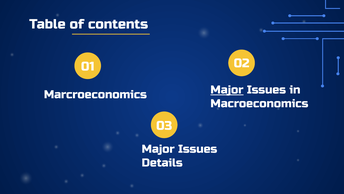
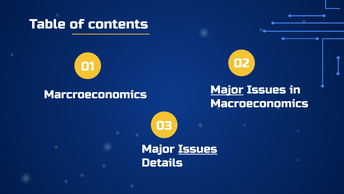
Issues underline: none -> present (198, 149)
